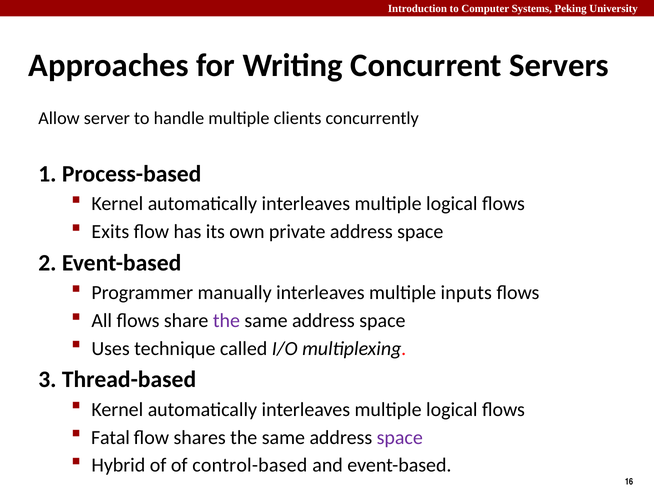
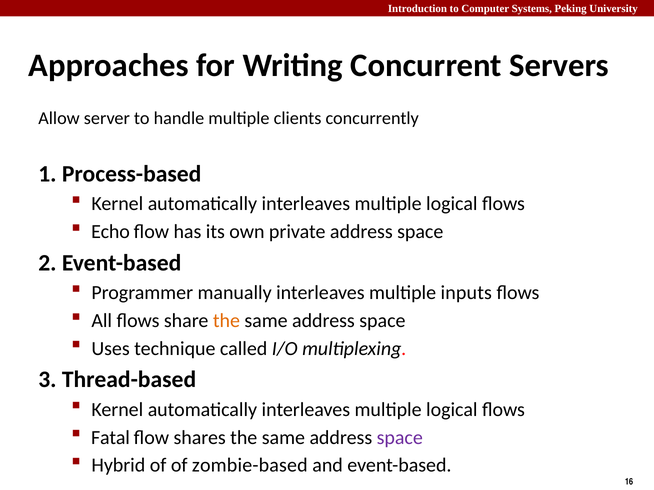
Exits: Exits -> Echo (110, 232)
the colour: purple -> orange (226, 321)
control-based: control-based -> zombie-based (250, 466)
